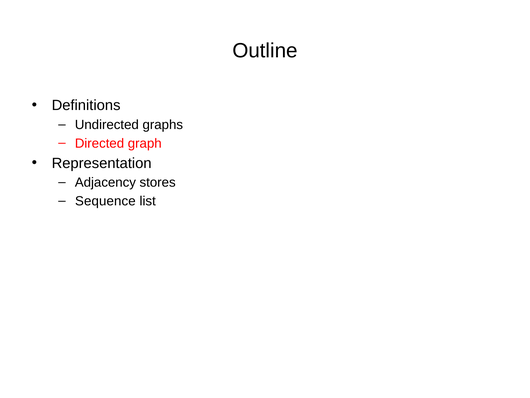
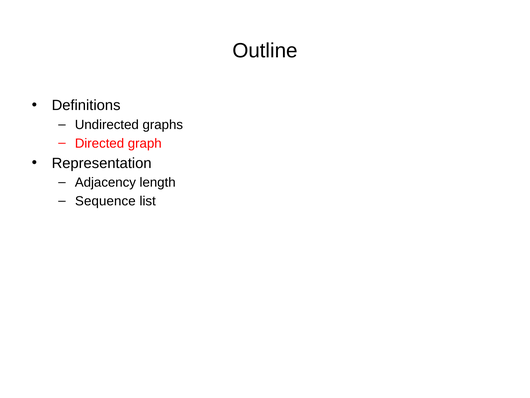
stores: stores -> length (158, 182)
